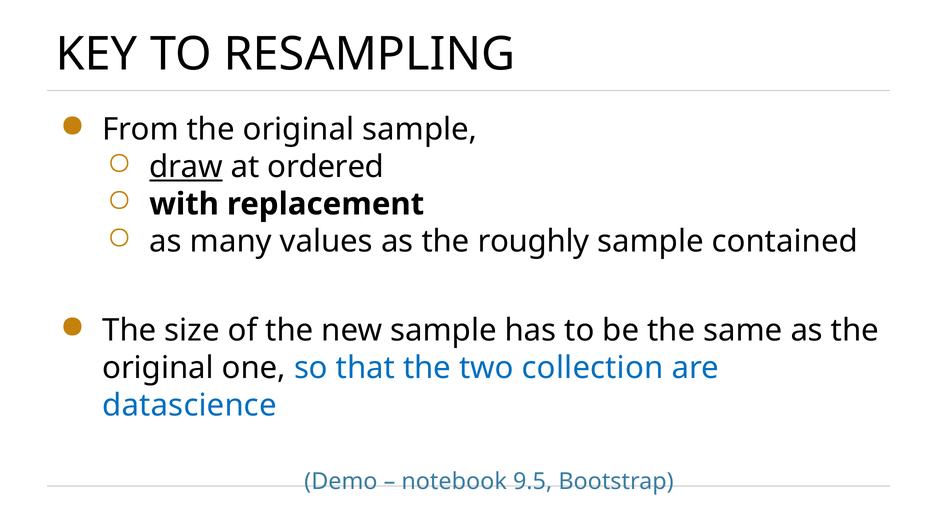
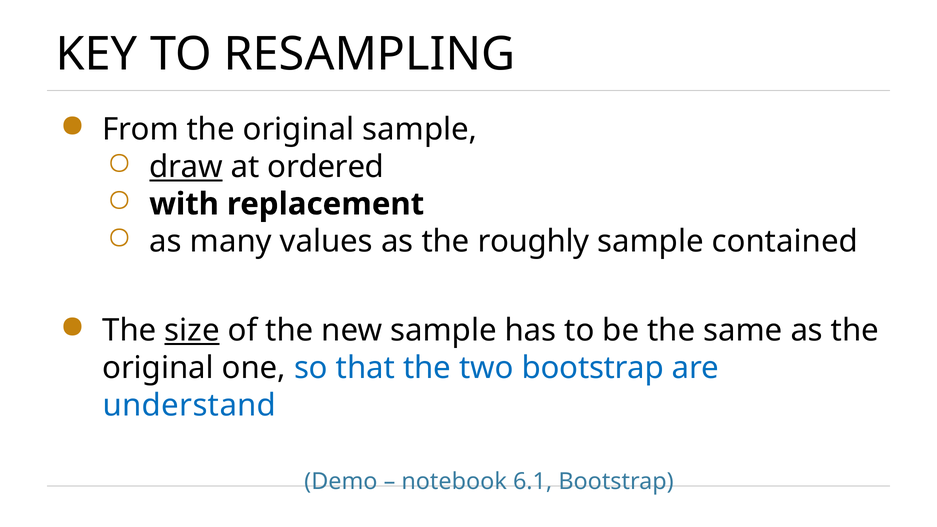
size underline: none -> present (192, 331)
two collection: collection -> bootstrap (593, 368)
datascience: datascience -> understand (189, 406)
9.5: 9.5 -> 6.1 (533, 481)
